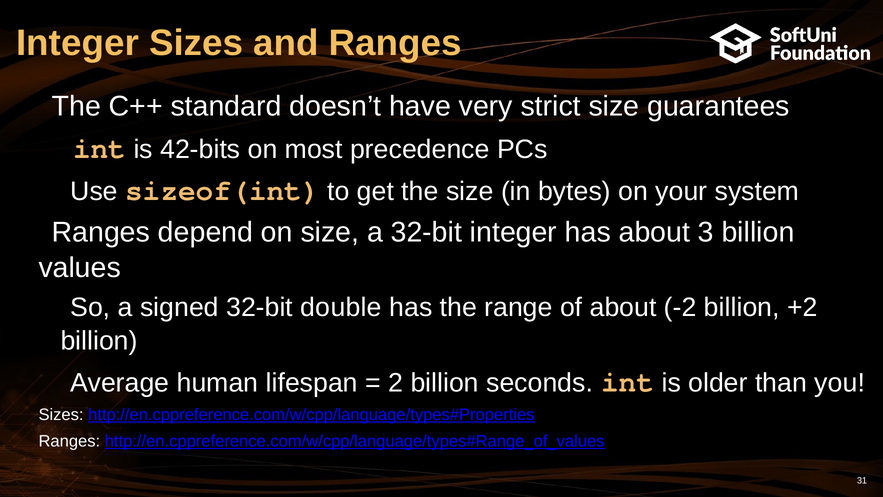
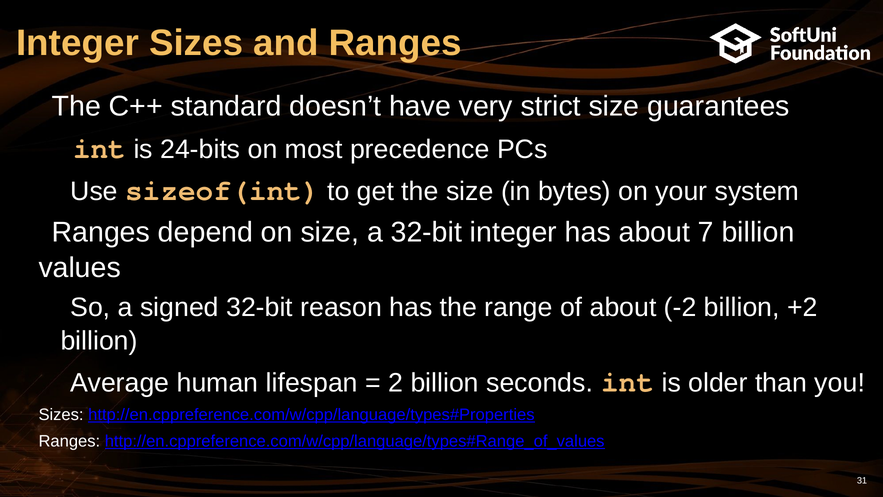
42-bits: 42-bits -> 24-bits (200, 149)
3: 3 -> 7 (706, 232)
double: double -> reason (341, 308)
